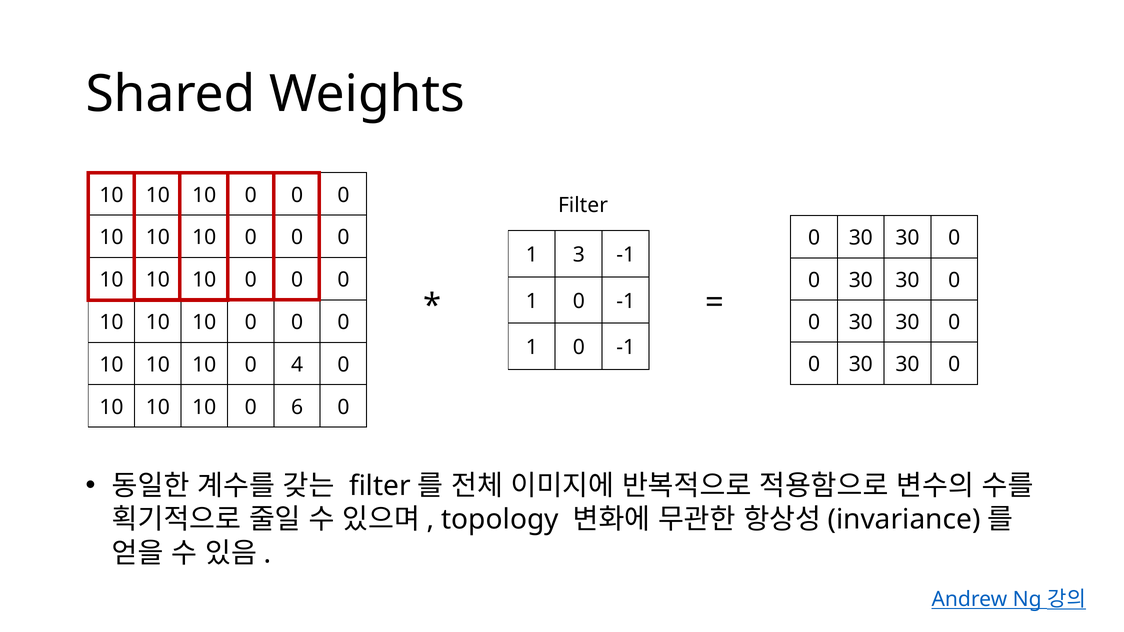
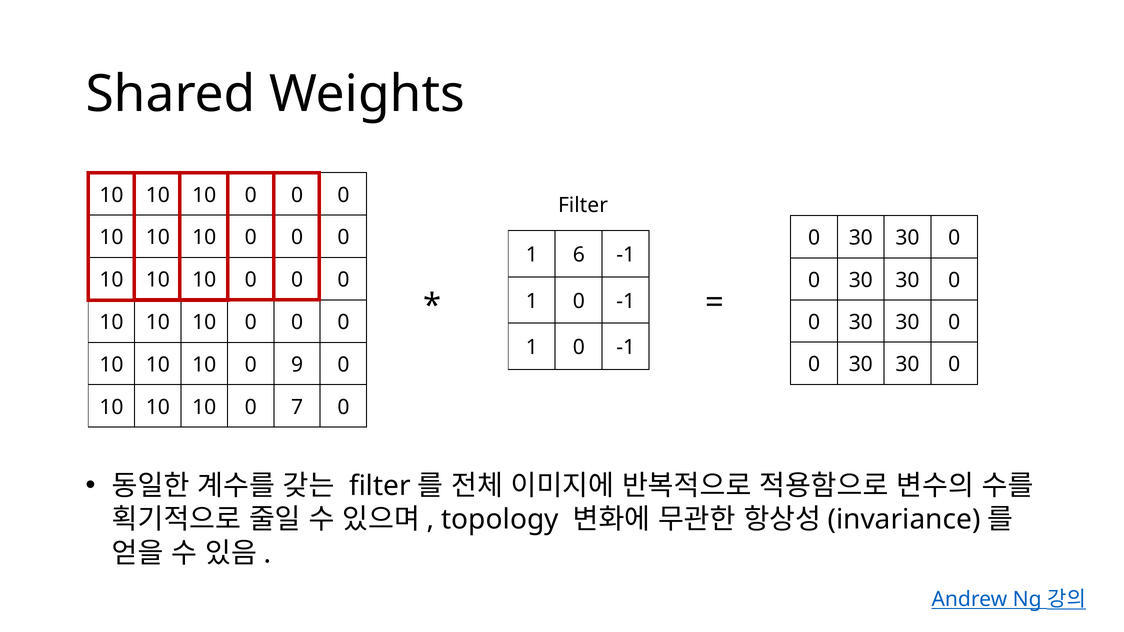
3: 3 -> 6 (579, 255)
4: 4 -> 9 (297, 365)
6: 6 -> 7 (297, 407)
